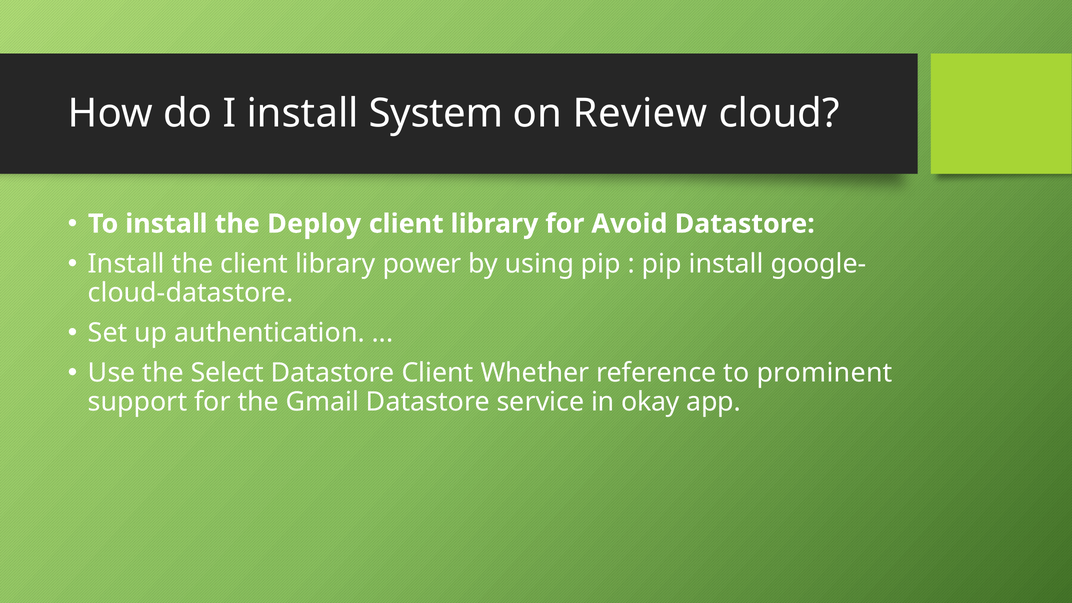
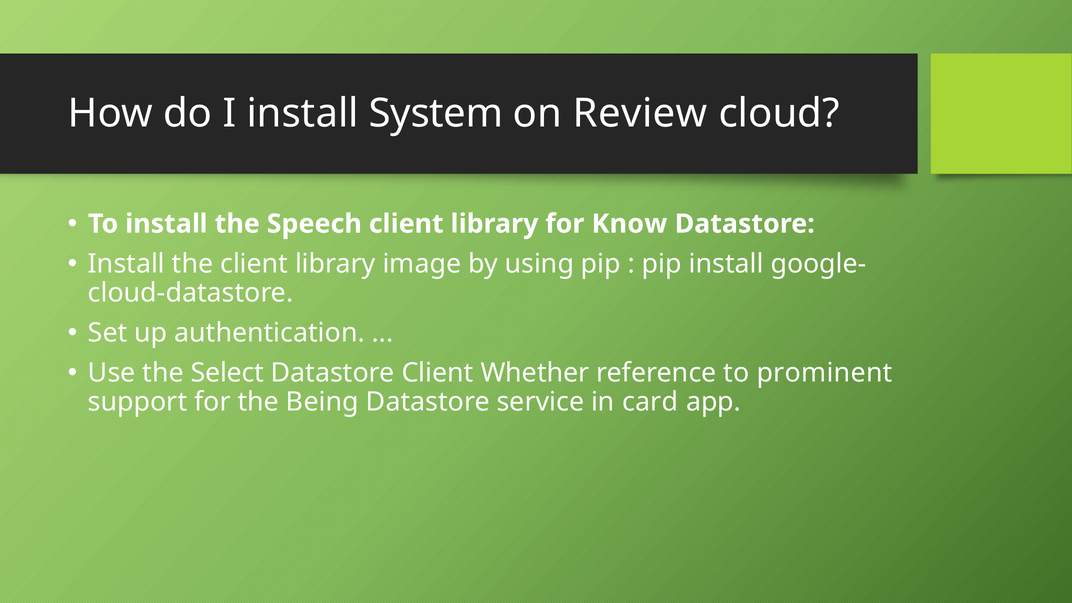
Deploy: Deploy -> Speech (314, 224)
Avoid: Avoid -> Know (629, 224)
power: power -> image (422, 264)
Gmail: Gmail -> Being (322, 402)
okay: okay -> card (650, 402)
